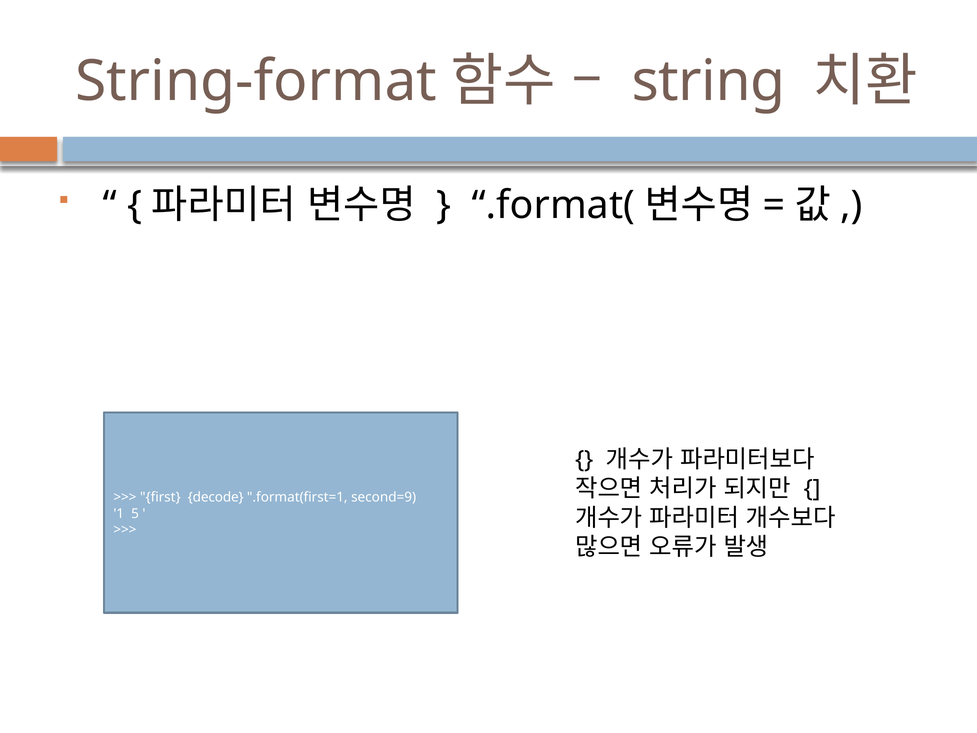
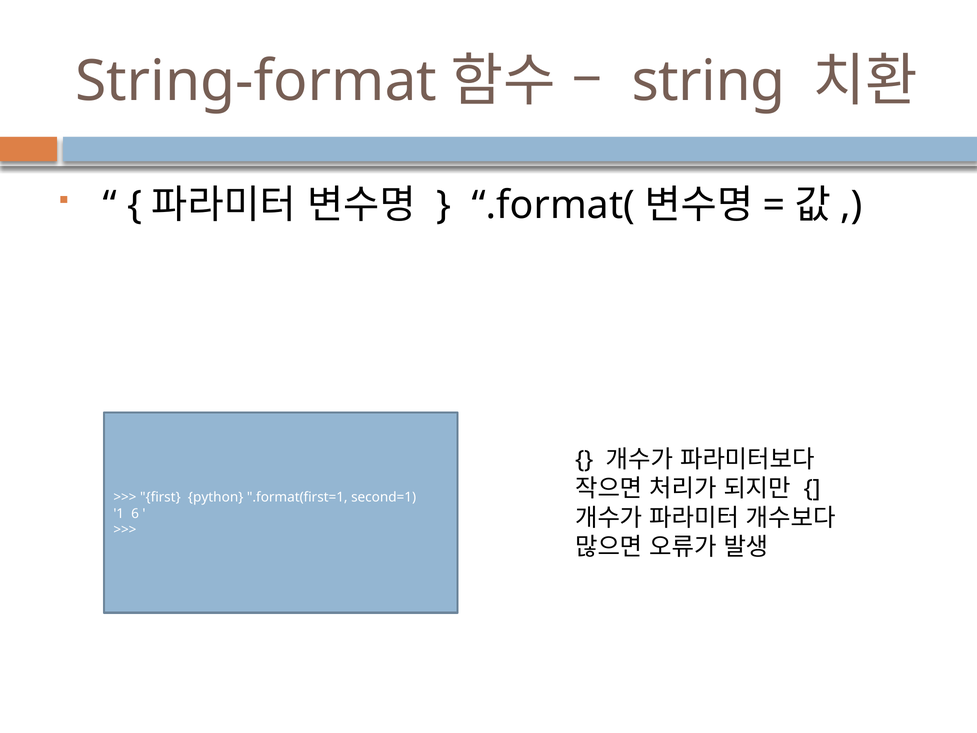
decode: decode -> python (216, 497)
second=9: second=9 -> second=1 (384, 497)
5: 5 -> 6 (135, 513)
